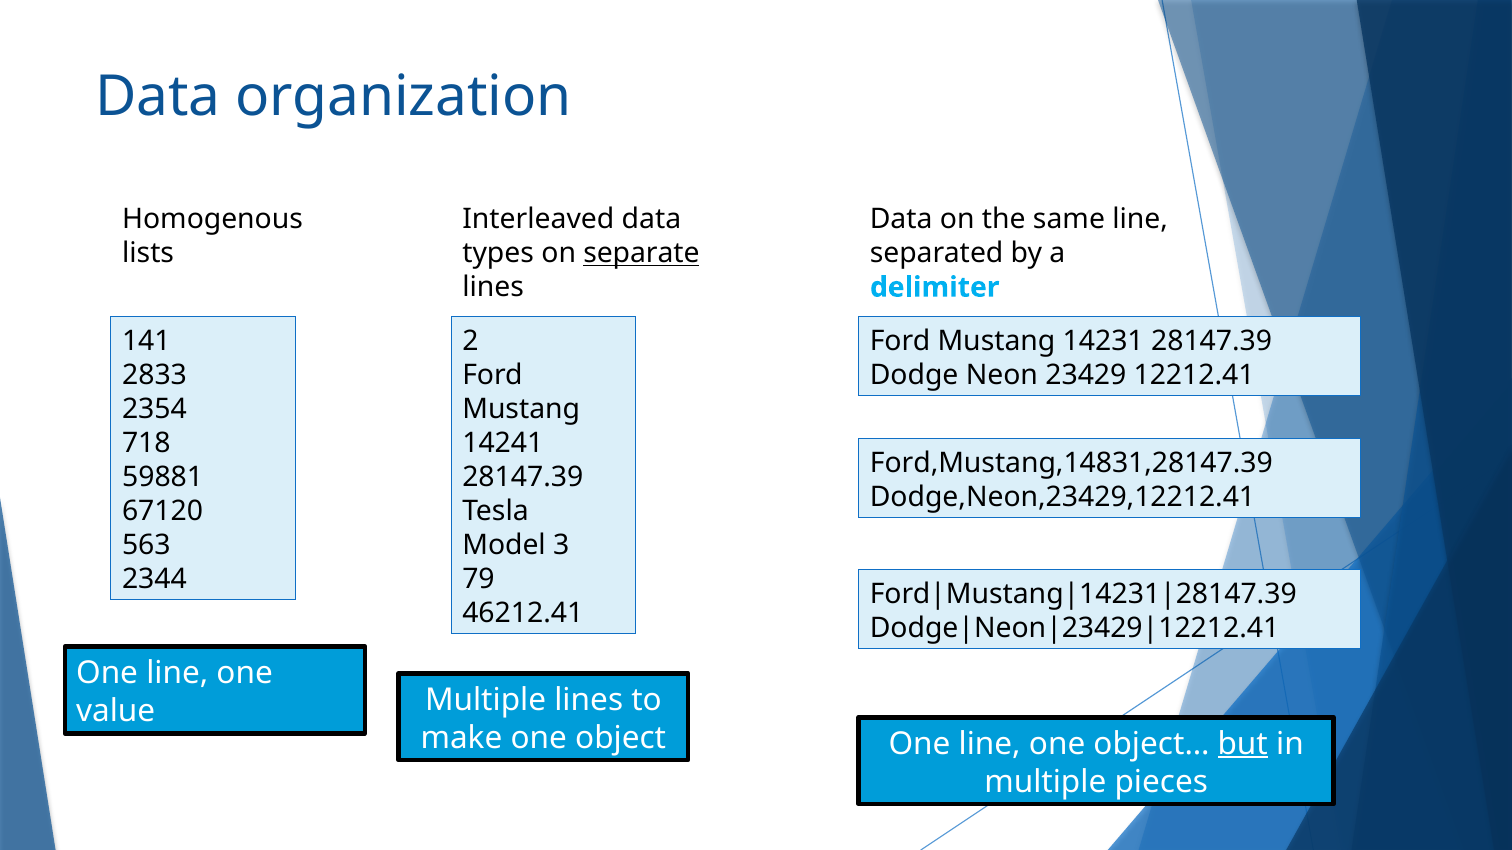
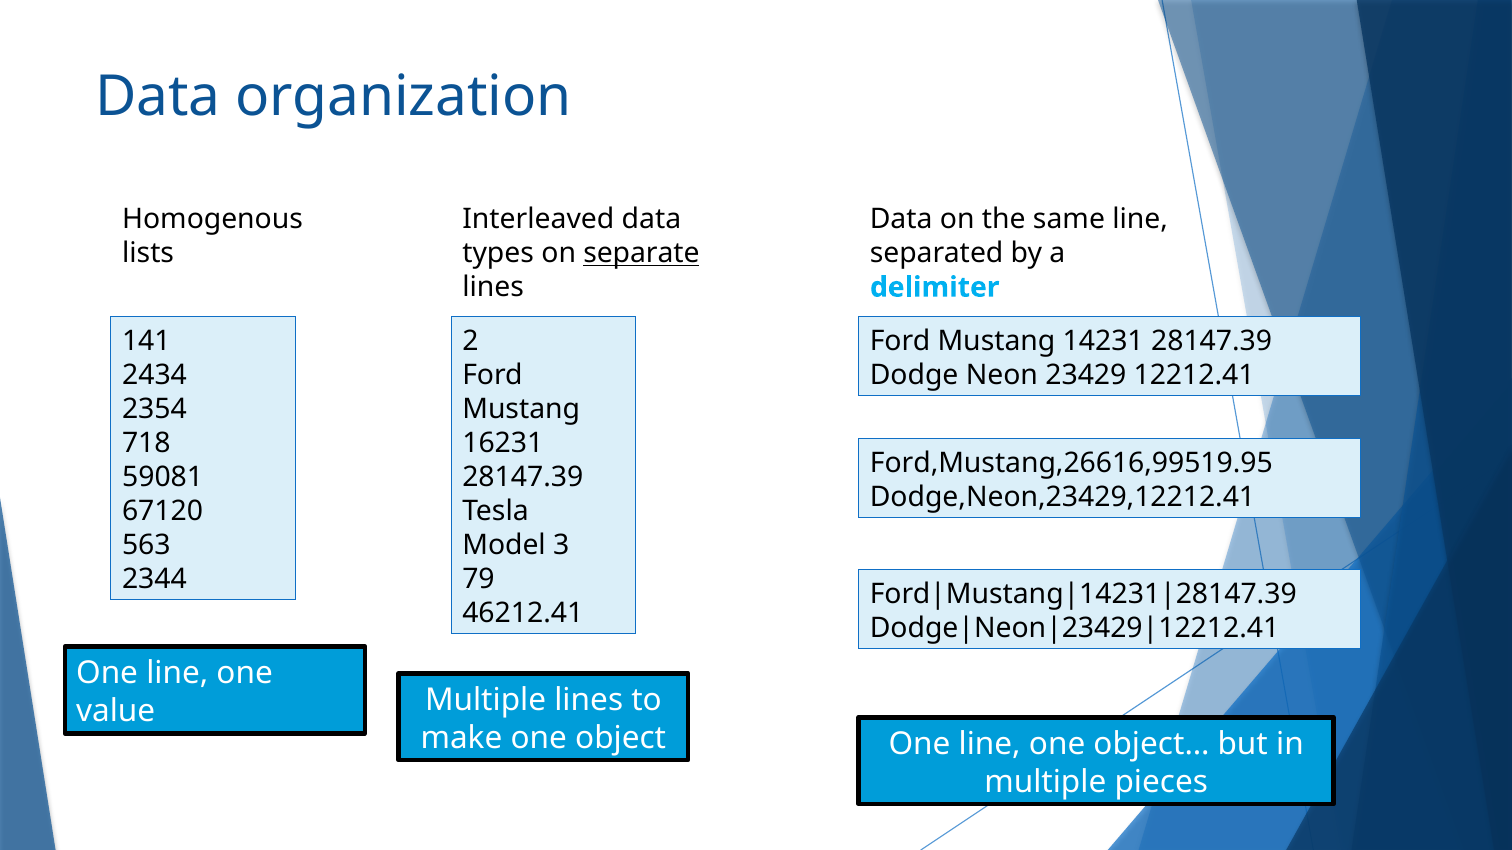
2833: 2833 -> 2434 (155, 375)
14241: 14241 -> 16231 (503, 443)
Ford,Mustang,14831,28147.39: Ford,Mustang,14831,28147.39 -> Ford,Mustang,26616,99519.95 (1071, 463)
59881: 59881 -> 59081 (163, 478)
but underline: present -> none (1243, 744)
